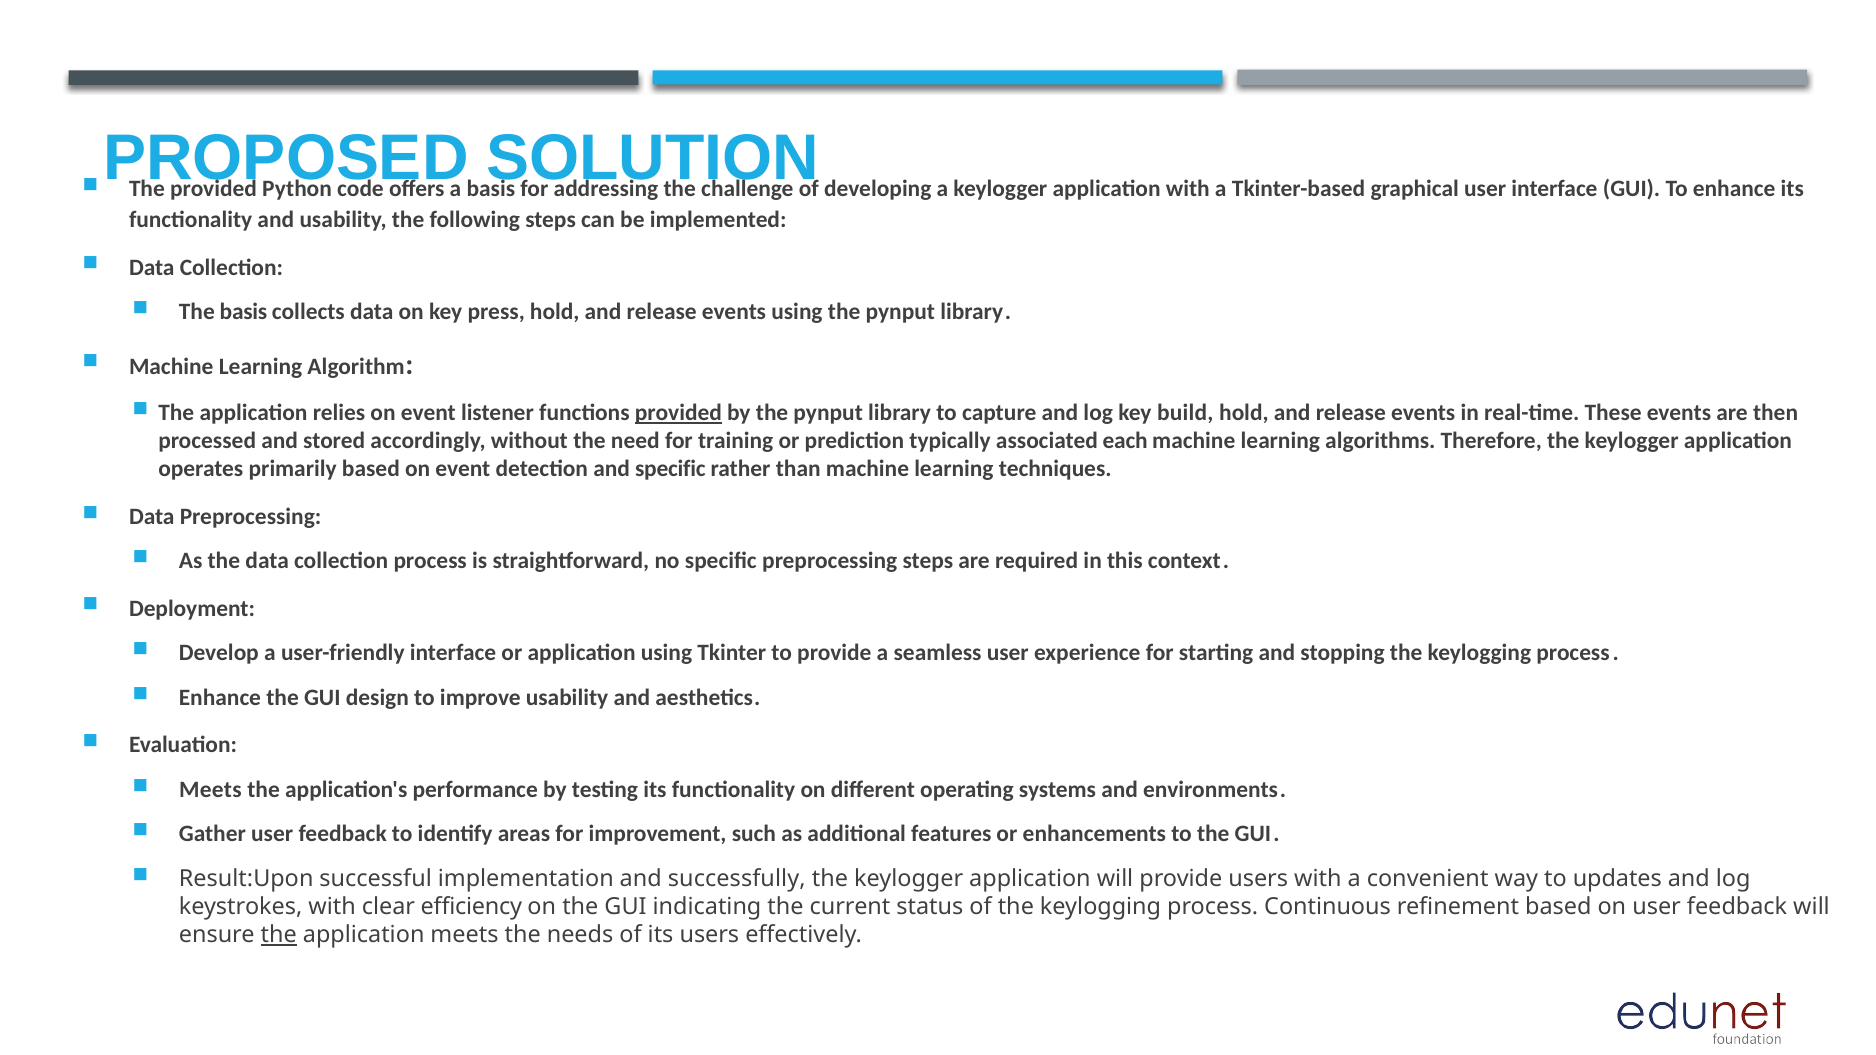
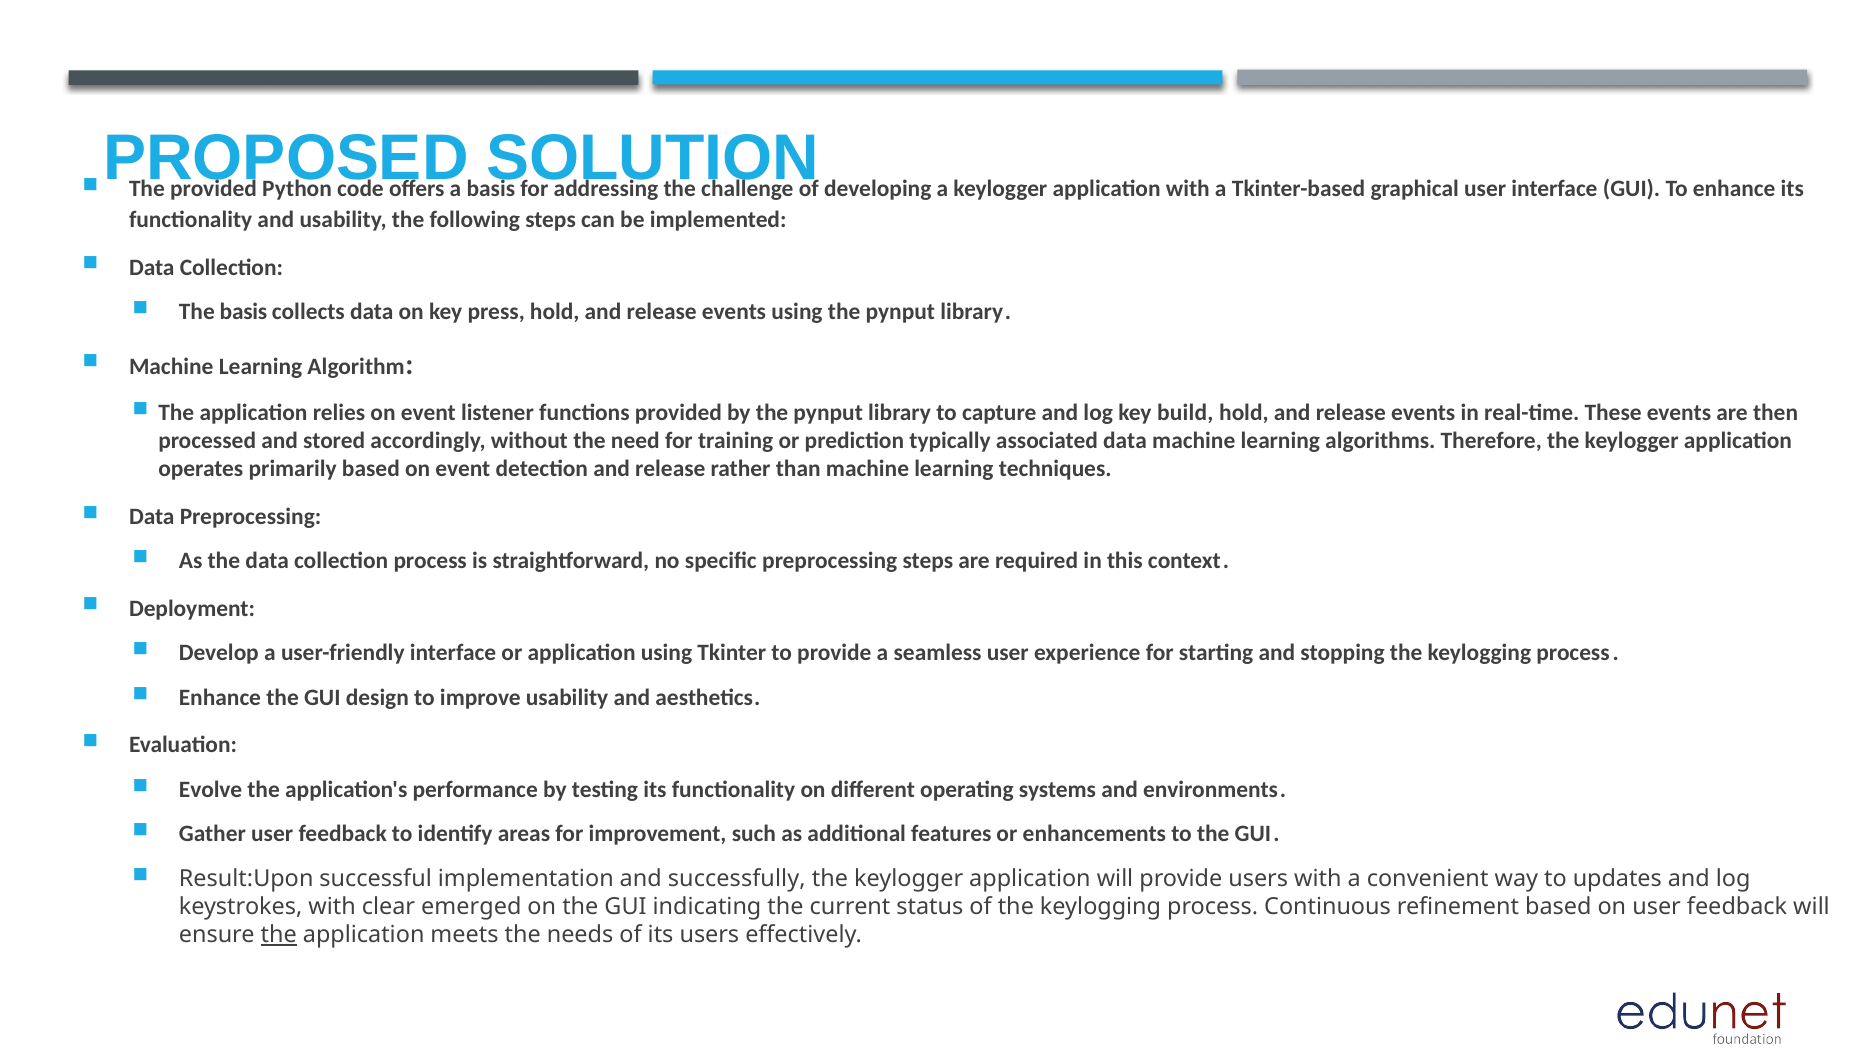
provided underline: present -> none (678, 413)
associated each: each -> data (1125, 441)
detection and specific: specific -> release (670, 469)
Meets: Meets -> Evolve (211, 790)
efficiency: efficiency -> emerged (471, 907)
